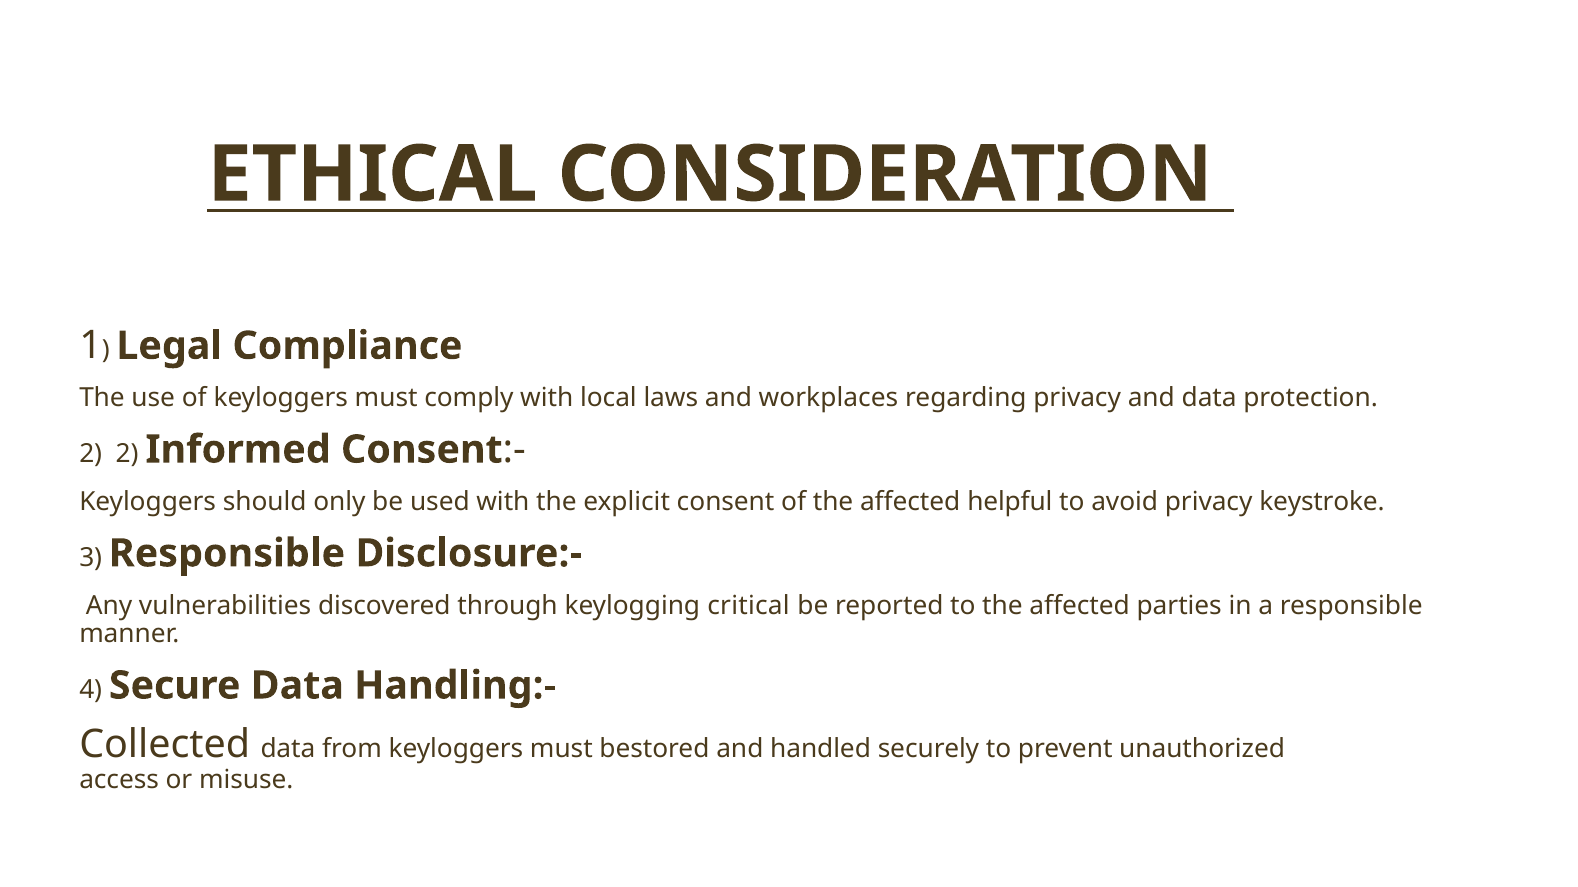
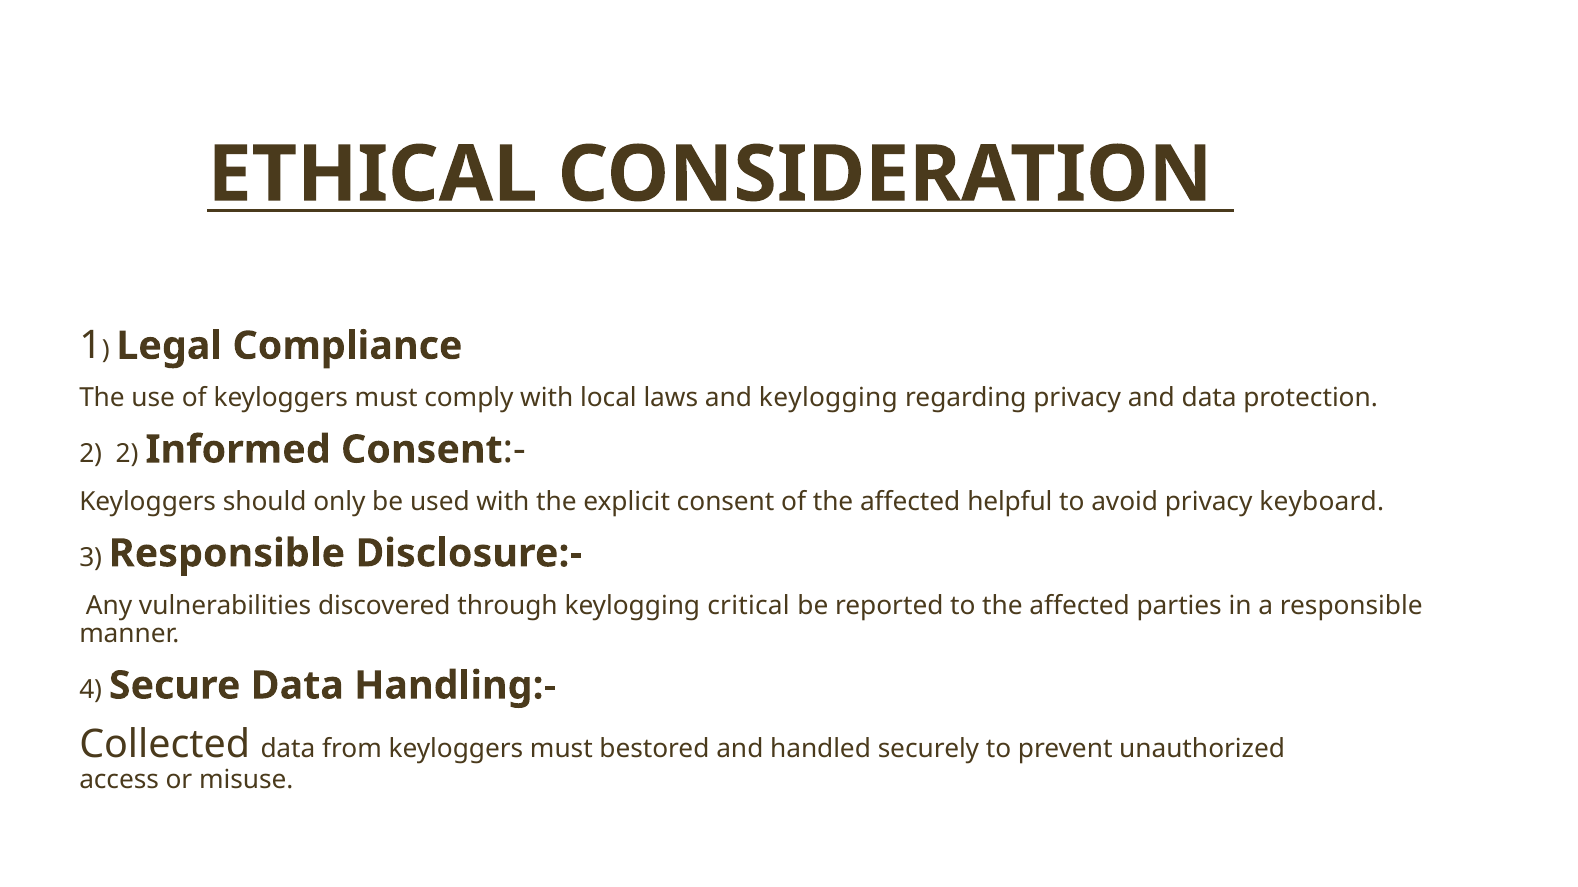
and workplaces: workplaces -> keylogging (828, 398)
keystroke: keystroke -> keyboard (1322, 502)
